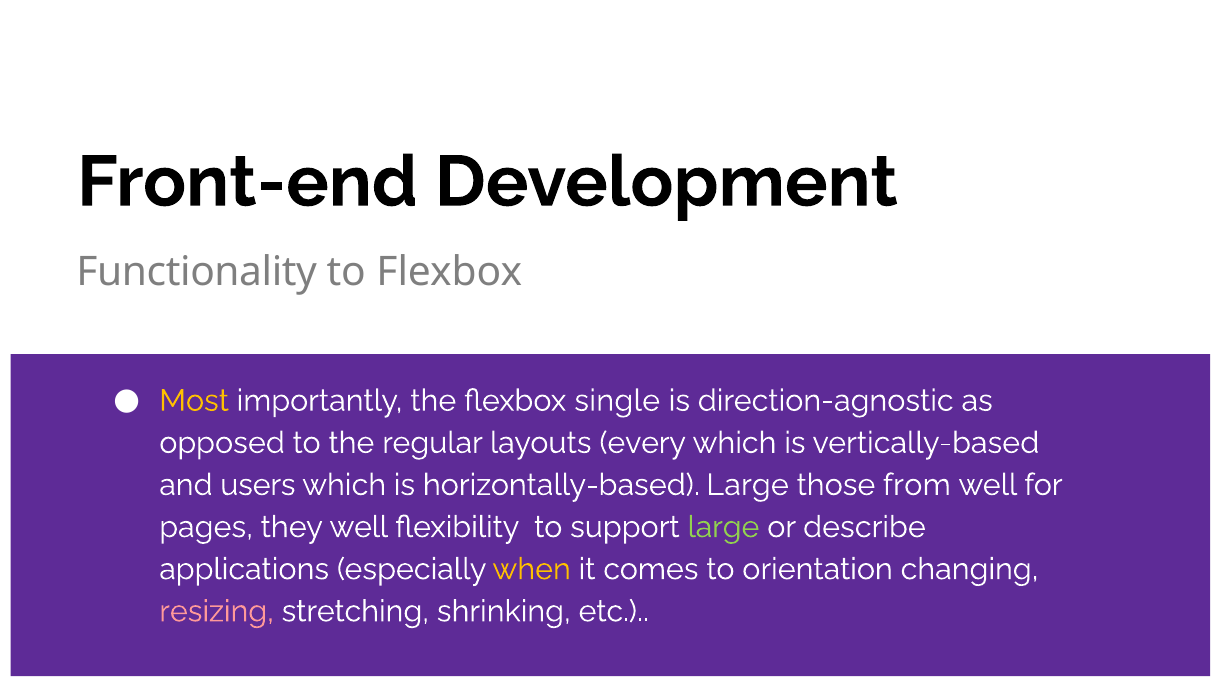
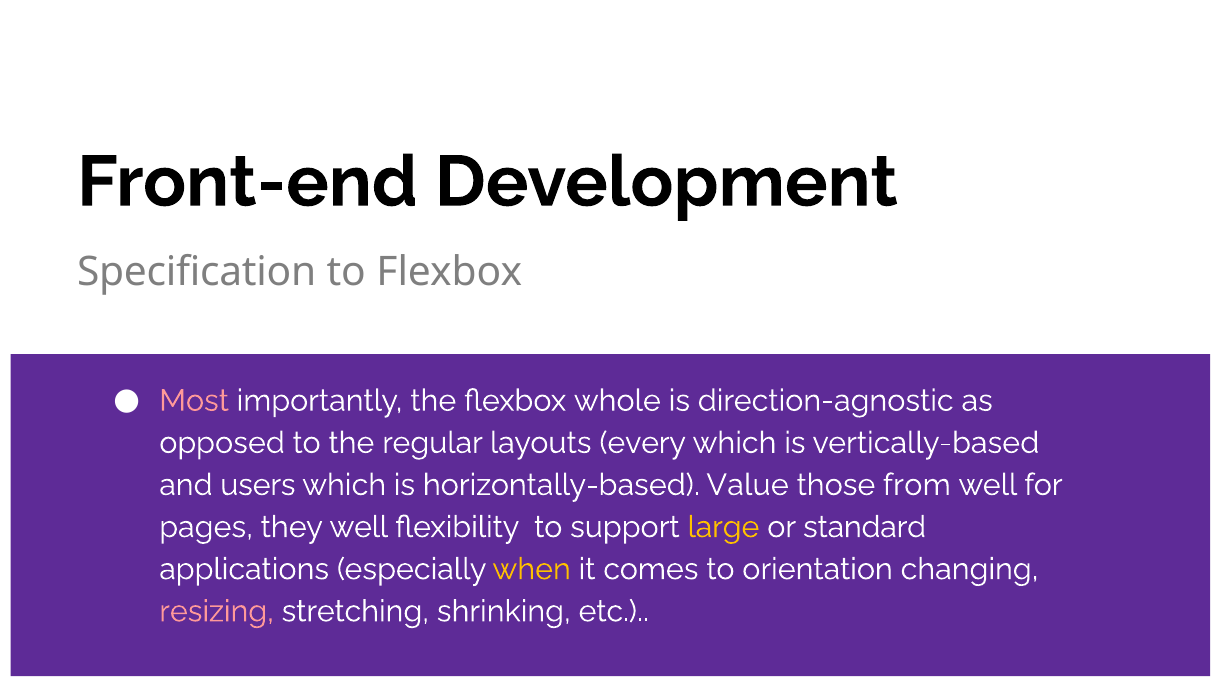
Functionality: Functionality -> Specification (197, 272)
Most colour: yellow -> pink (194, 401)
single: single -> whole (617, 401)
horizontally-based Large: Large -> Value (748, 485)
large colour: light green -> yellow (723, 527)
describe: describe -> standard (865, 527)
